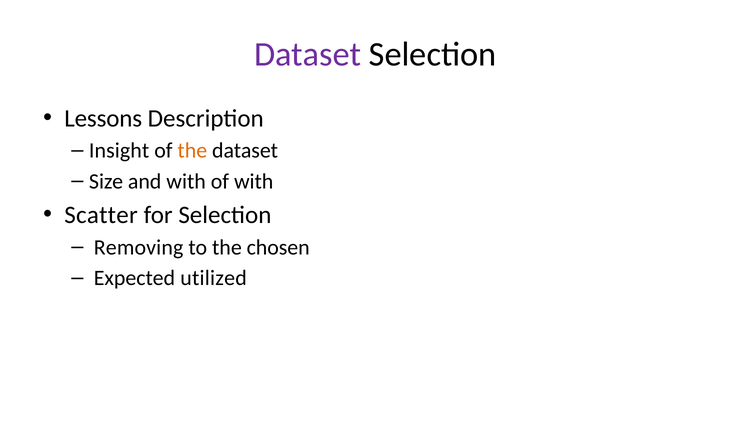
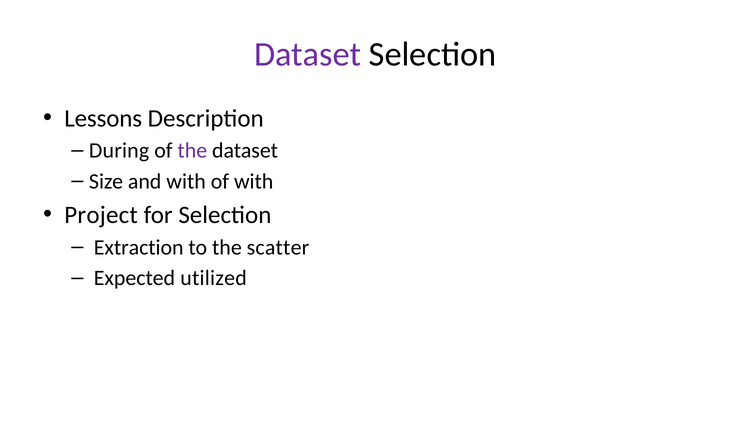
Insight: Insight -> During (119, 151)
the colour: orange -> purple (192, 151)
Scatter: Scatter -> Project (101, 215)
Removing: Removing -> Extraction (139, 247)
chosen: chosen -> scatter (278, 247)
